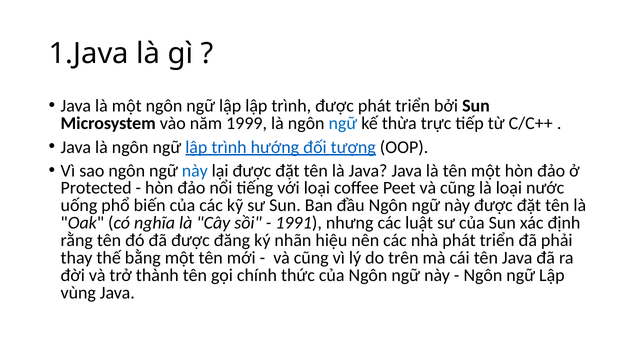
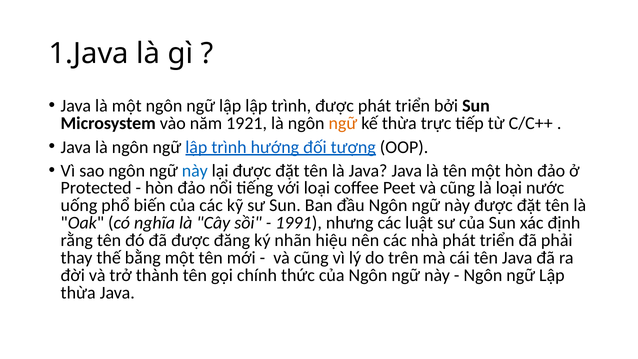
1999: 1999 -> 1921 (247, 123)
ngữ colour: blue -> orange (343, 123)
vùng: vùng -> thừa (78, 293)
